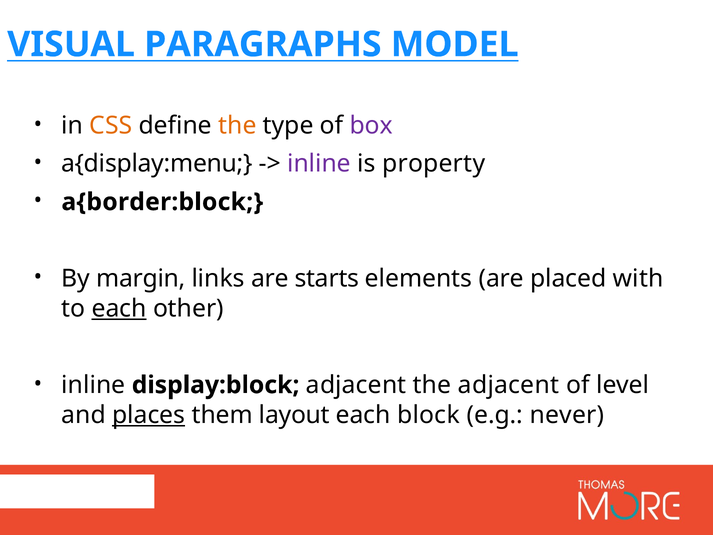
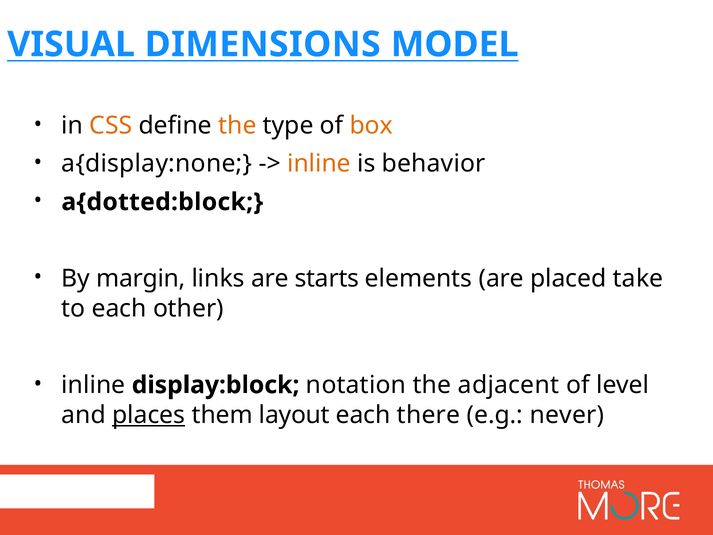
PARAGRAPHS: PARAGRAPHS -> DIMENSIONS (263, 44)
box colour: purple -> orange (371, 126)
a{display:menu: a{display:menu -> a{display:none (157, 164)
inline colour: purple -> orange (319, 164)
property: property -> behavior (434, 164)
a{border:block: a{border:block -> a{dotted:block (162, 202)
with: with -> take (638, 278)
each underline: present -> none (119, 308)
display:block adjacent: adjacent -> notation (356, 385)
block: block -> there (429, 415)
